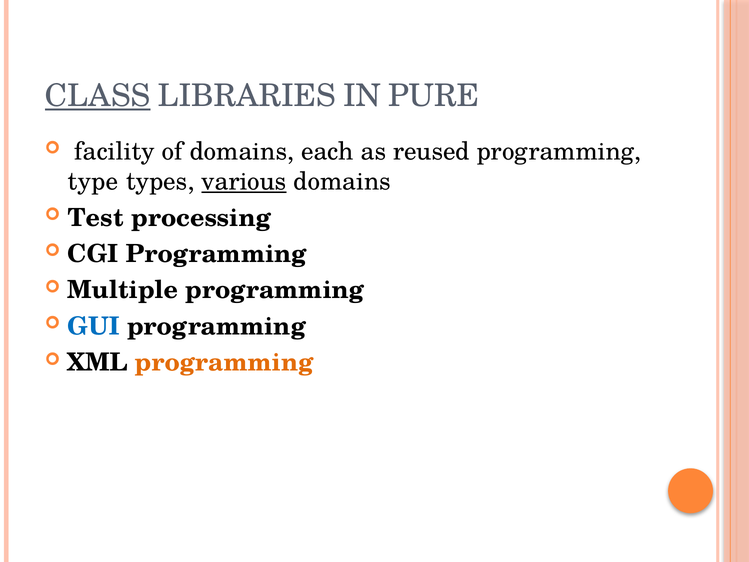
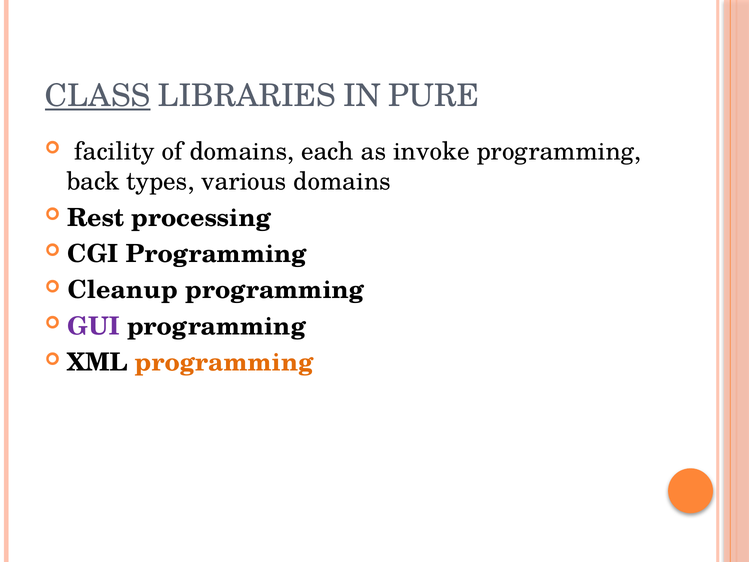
reused: reused -> invoke (431, 151)
type: type -> back (93, 181)
various underline: present -> none (244, 181)
Test: Test -> Rest (96, 218)
Multiple: Multiple -> Cleanup (123, 290)
GUI colour: blue -> purple (94, 326)
